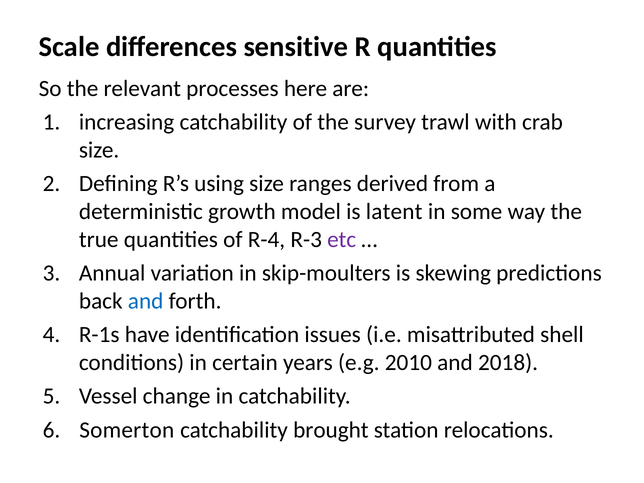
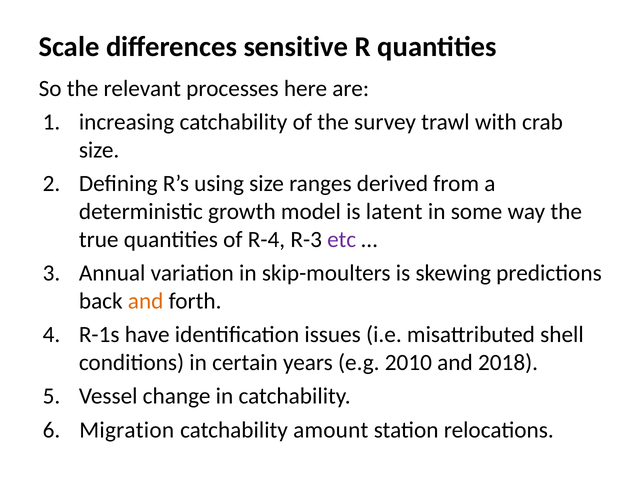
and colour: blue -> orange (146, 301)
Somerton: Somerton -> Migration (127, 430)
brought: brought -> amount (331, 430)
